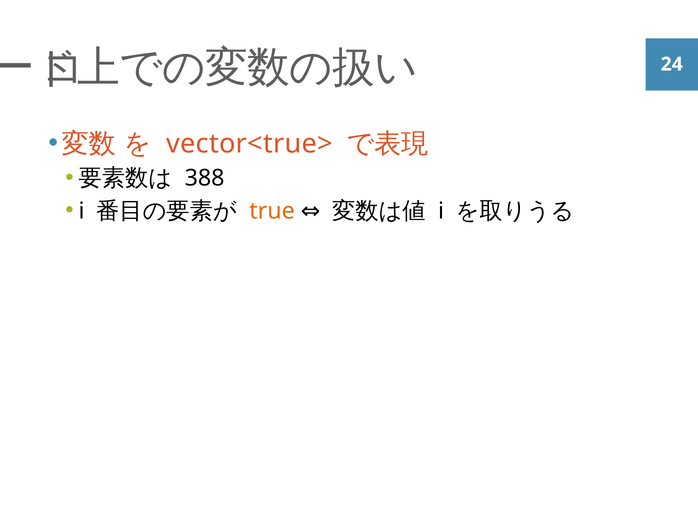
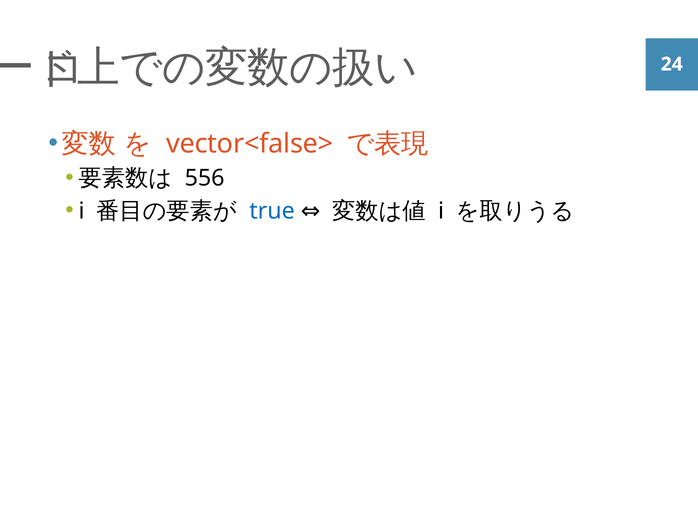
vector<true>: vector<true> -> vector<false> (250, 144)
388: 388 -> 556 (205, 178)
true colour: orange -> blue (272, 211)
